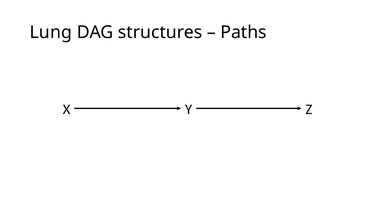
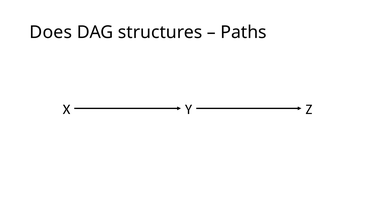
Lung: Lung -> Does (51, 32)
